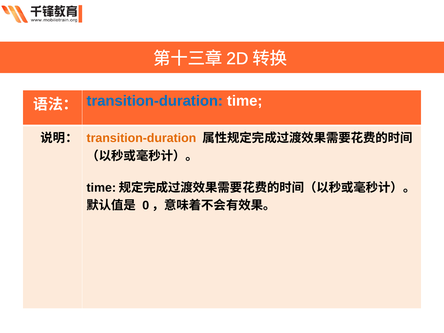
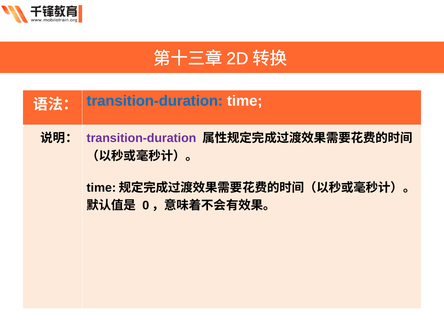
transition-duration colour: orange -> purple (141, 138)
